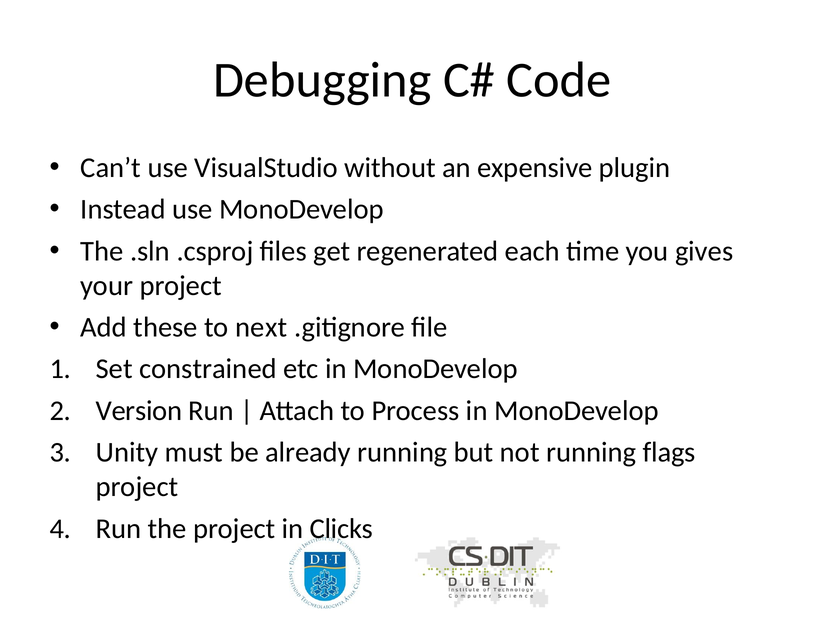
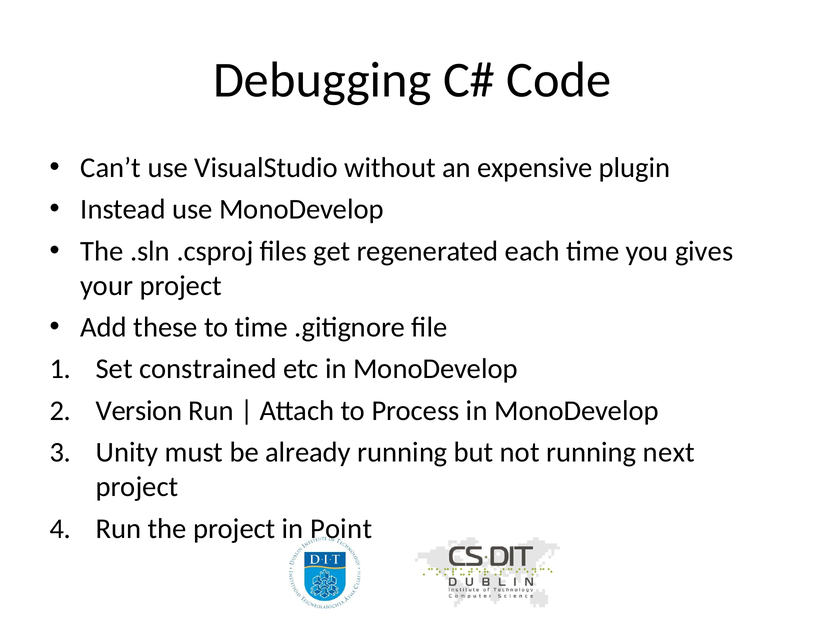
to next: next -> time (261, 327)
flags: flags -> next (669, 452)
Clicks: Clicks -> Point (341, 528)
